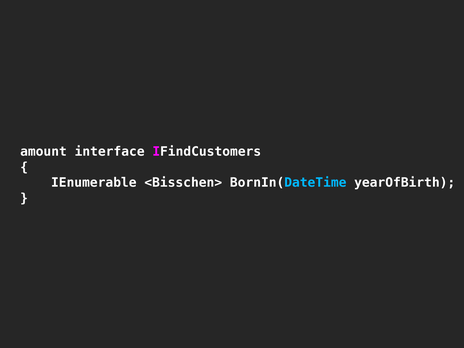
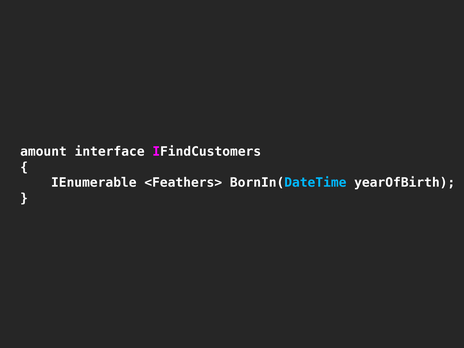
<Bisschen>: <Bisschen> -> <Feathers> (183, 183)
